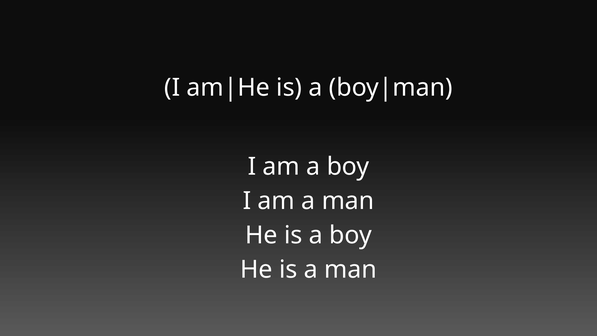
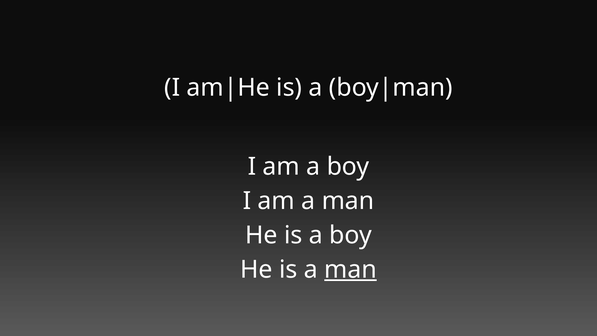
man underline: none -> present (351, 269)
